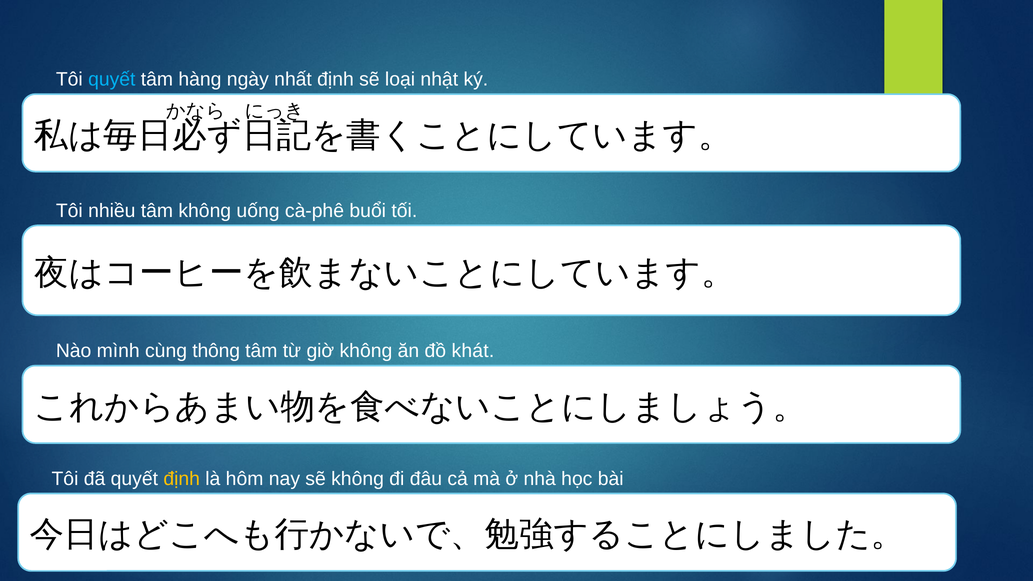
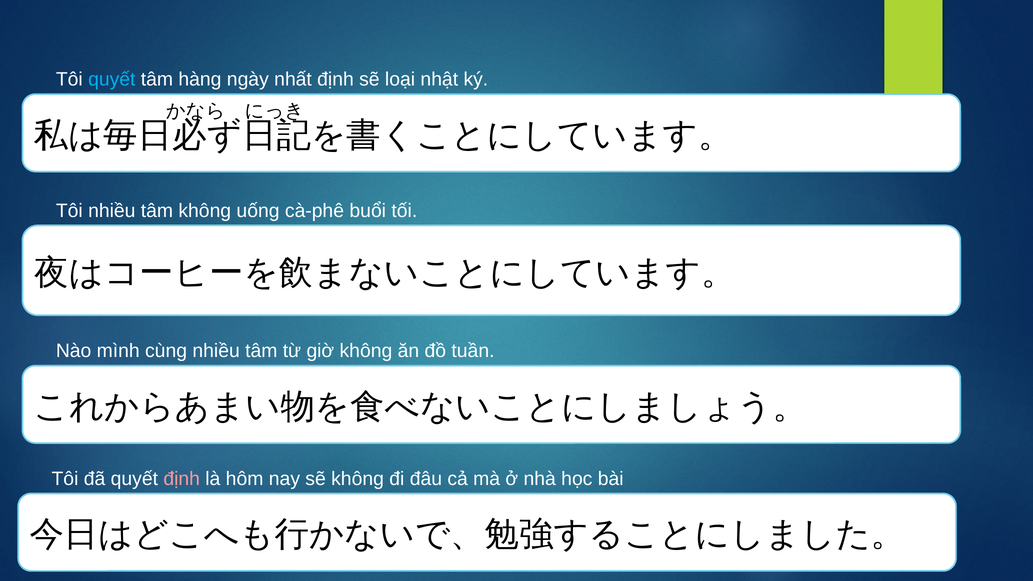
cùng thông: thông -> nhiều (216, 351)
khát: khát -> tuần (473, 351)
định colour: yellow -> pink (182, 479)
